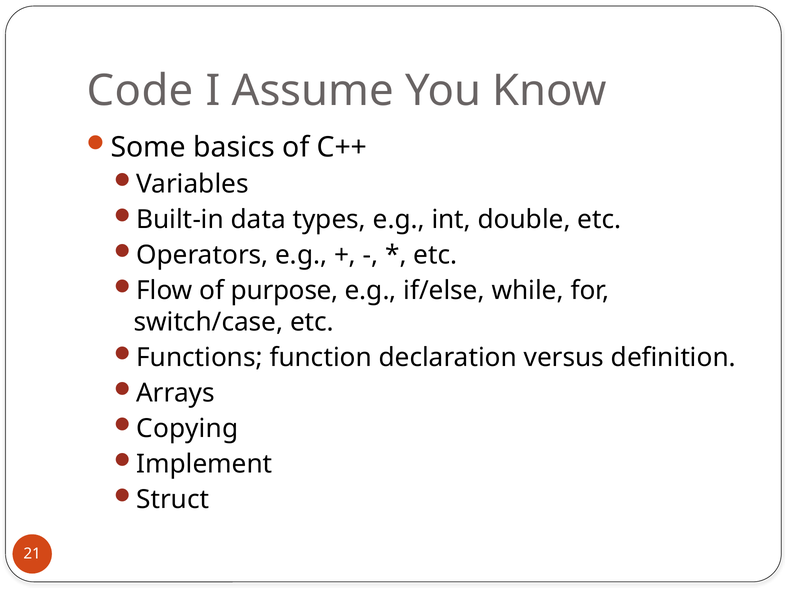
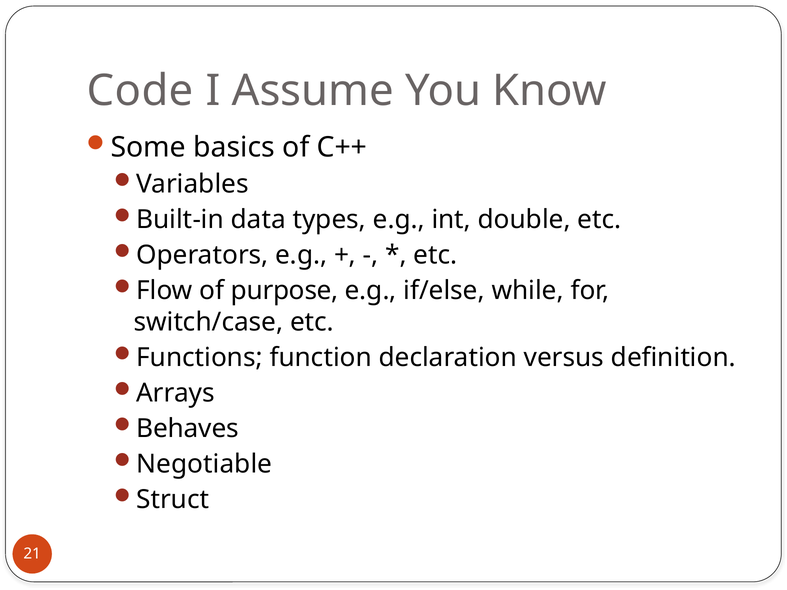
Copying: Copying -> Behaves (188, 429)
Implement: Implement -> Negotiable (204, 464)
